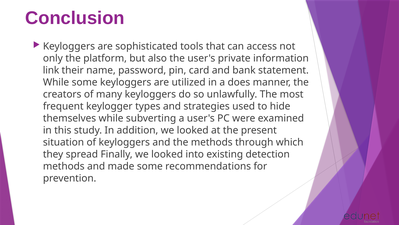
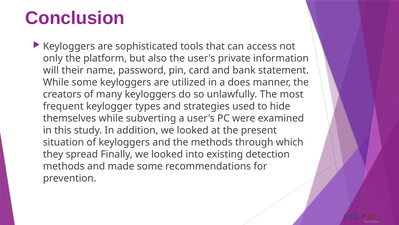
link: link -> will (51, 70)
